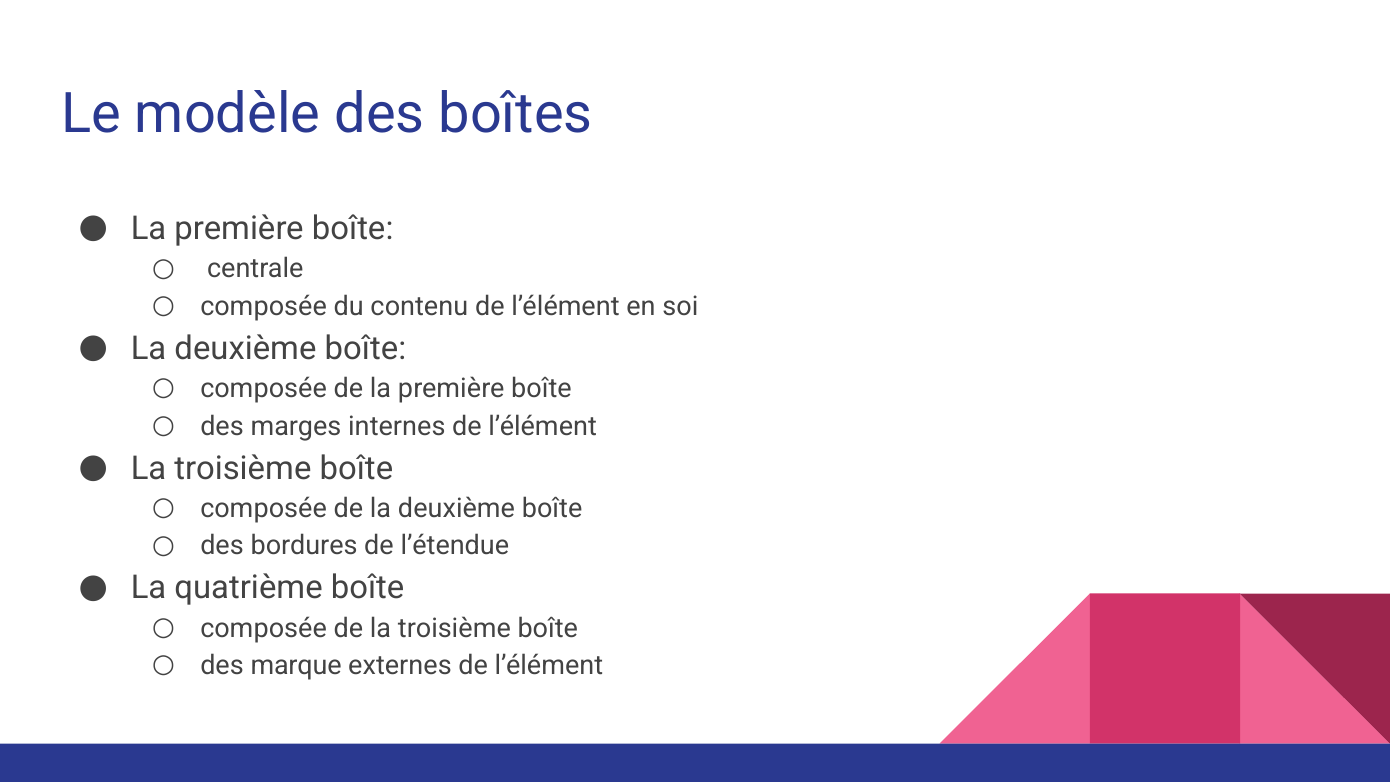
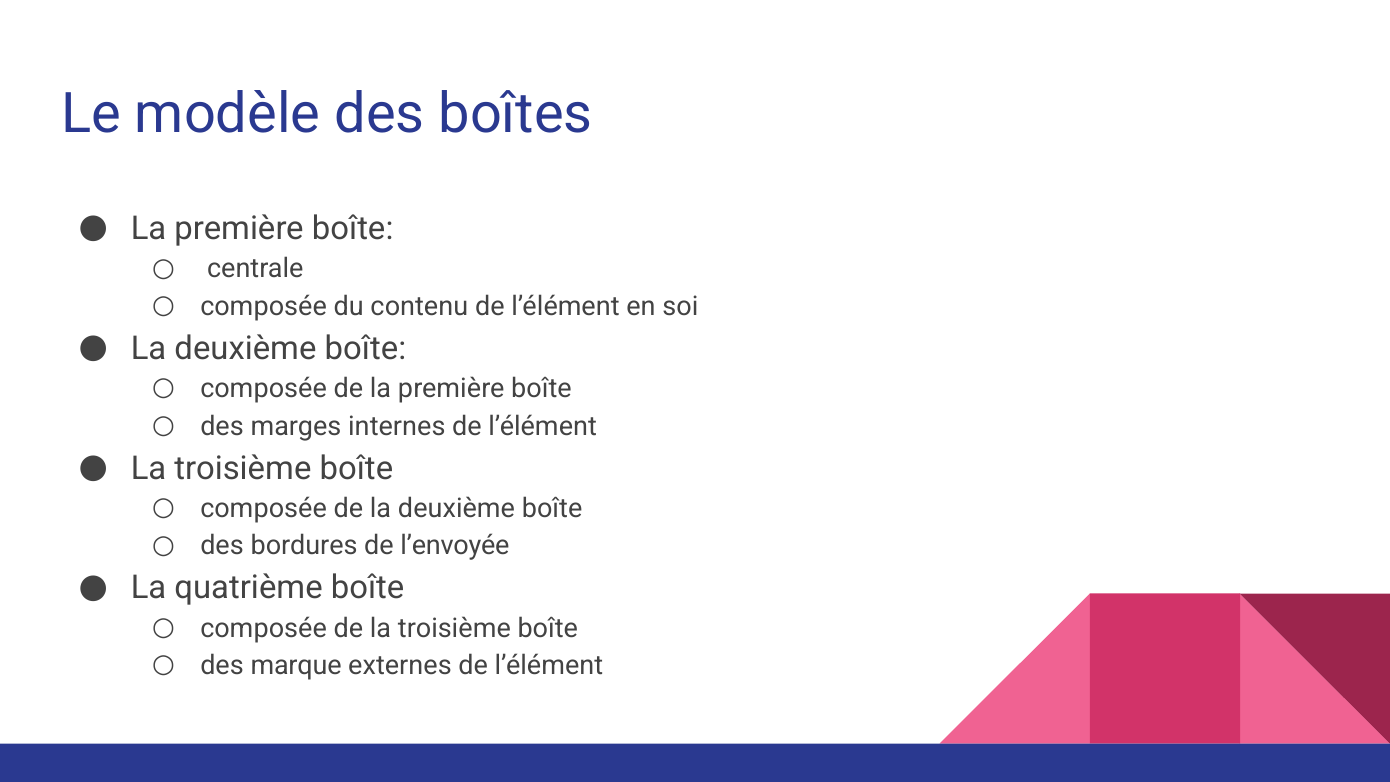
l’étendue: l’étendue -> l’envoyée (455, 546)
